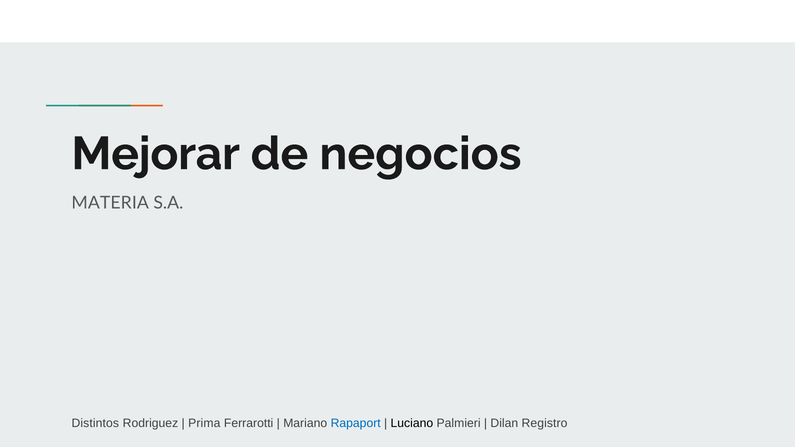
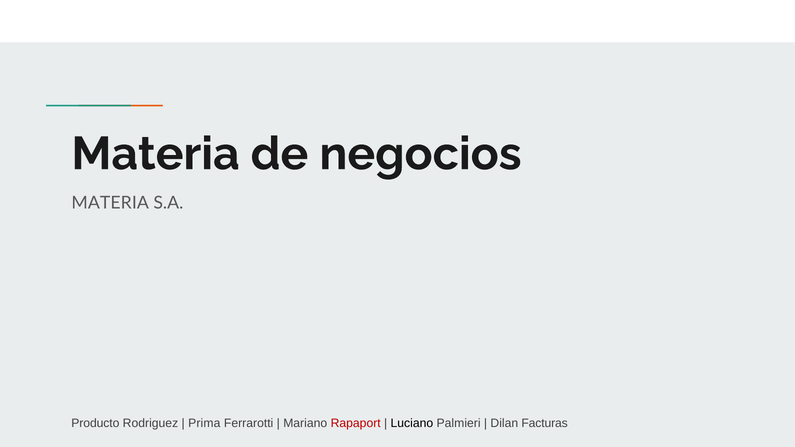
Mejorar: Mejorar -> Materia (155, 154)
Distintos: Distintos -> Producto (95, 424)
Rapaport colour: blue -> red (356, 424)
Registro: Registro -> Facturas (545, 424)
